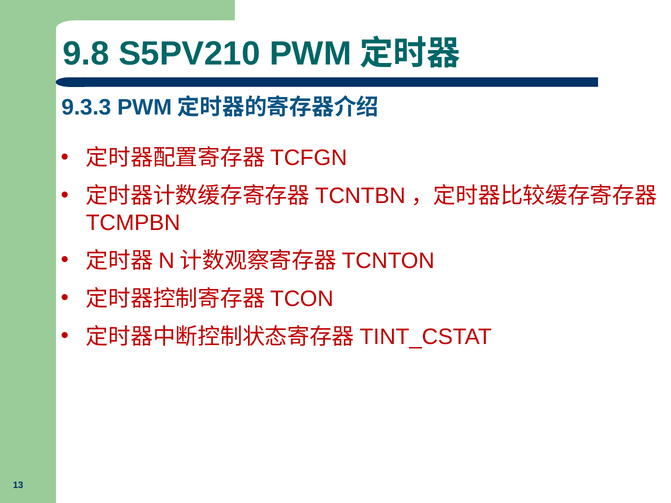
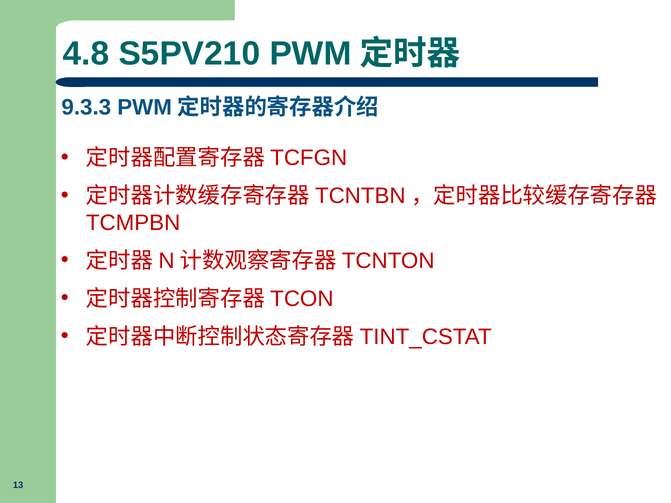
9.8: 9.8 -> 4.8 (86, 54)
